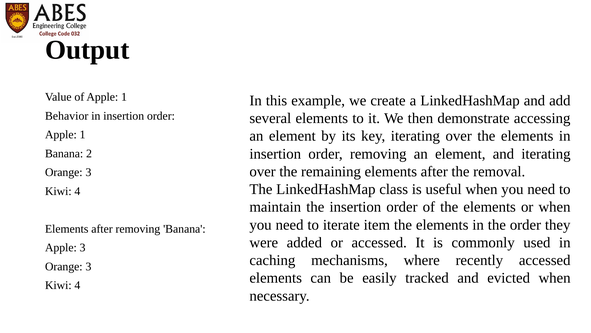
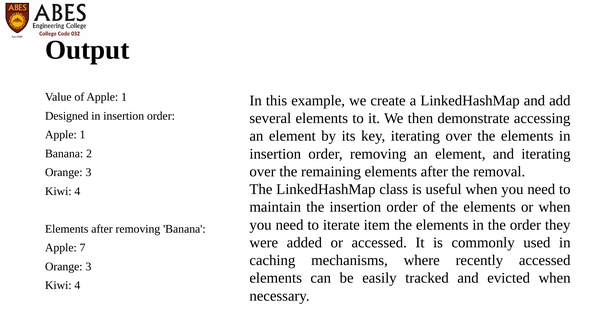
Behavior: Behavior -> Designed (67, 116)
Apple 3: 3 -> 7 (83, 247)
